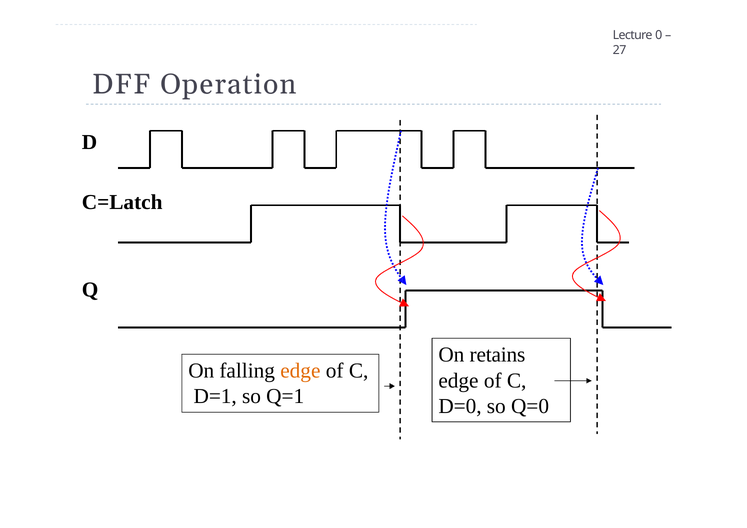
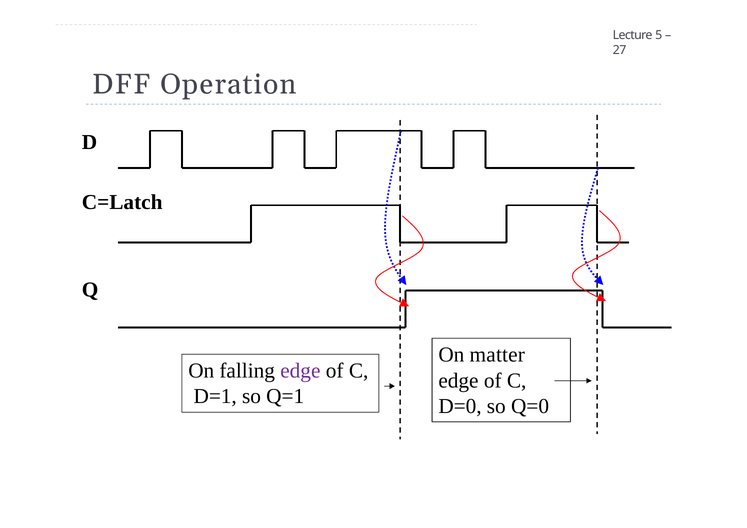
0: 0 -> 5 (659, 35)
retains: retains -> matter (497, 355)
edge colour: orange -> purple (300, 371)
